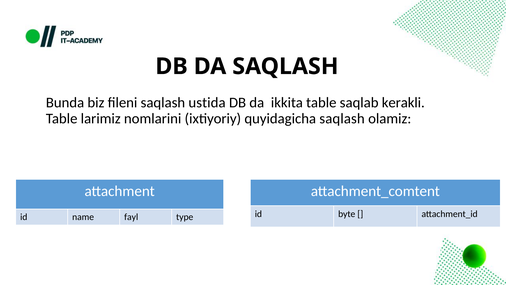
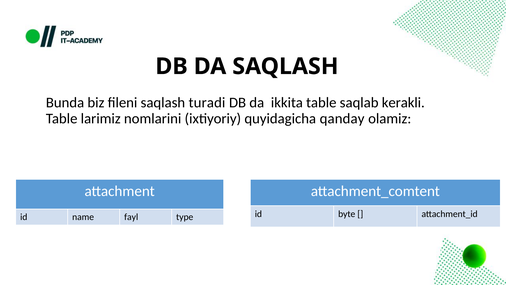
ustida: ustida -> turadi (207, 103)
quyidagicha saqlash: saqlash -> qanday (342, 119)
